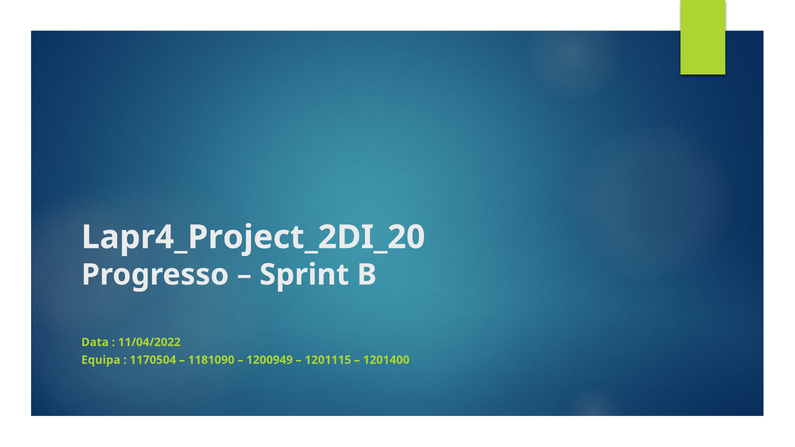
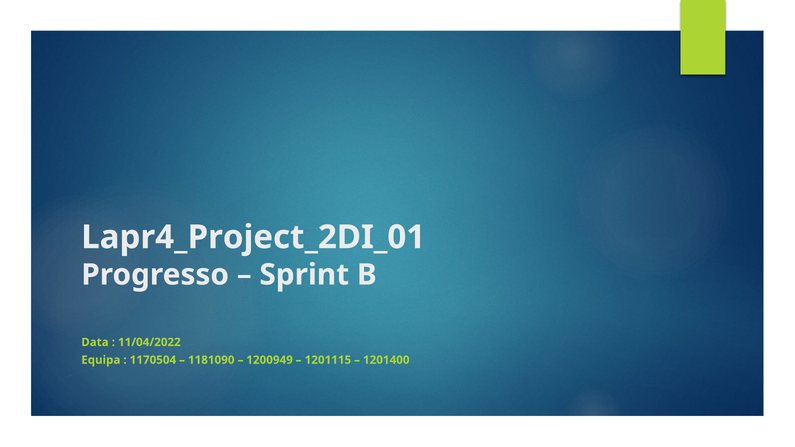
Lapr4_Project_2DI_20: Lapr4_Project_2DI_20 -> Lapr4_Project_2DI_01 (253, 237)
